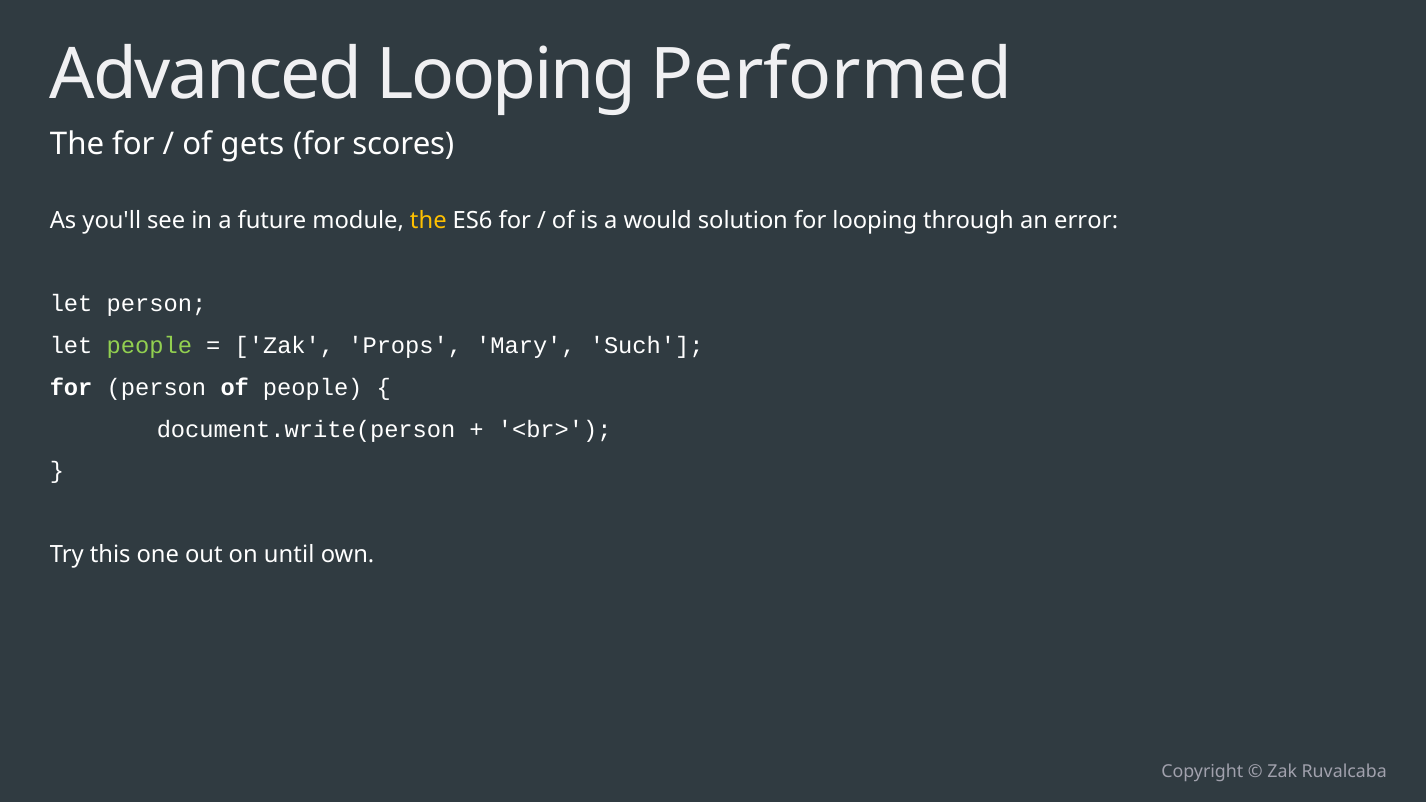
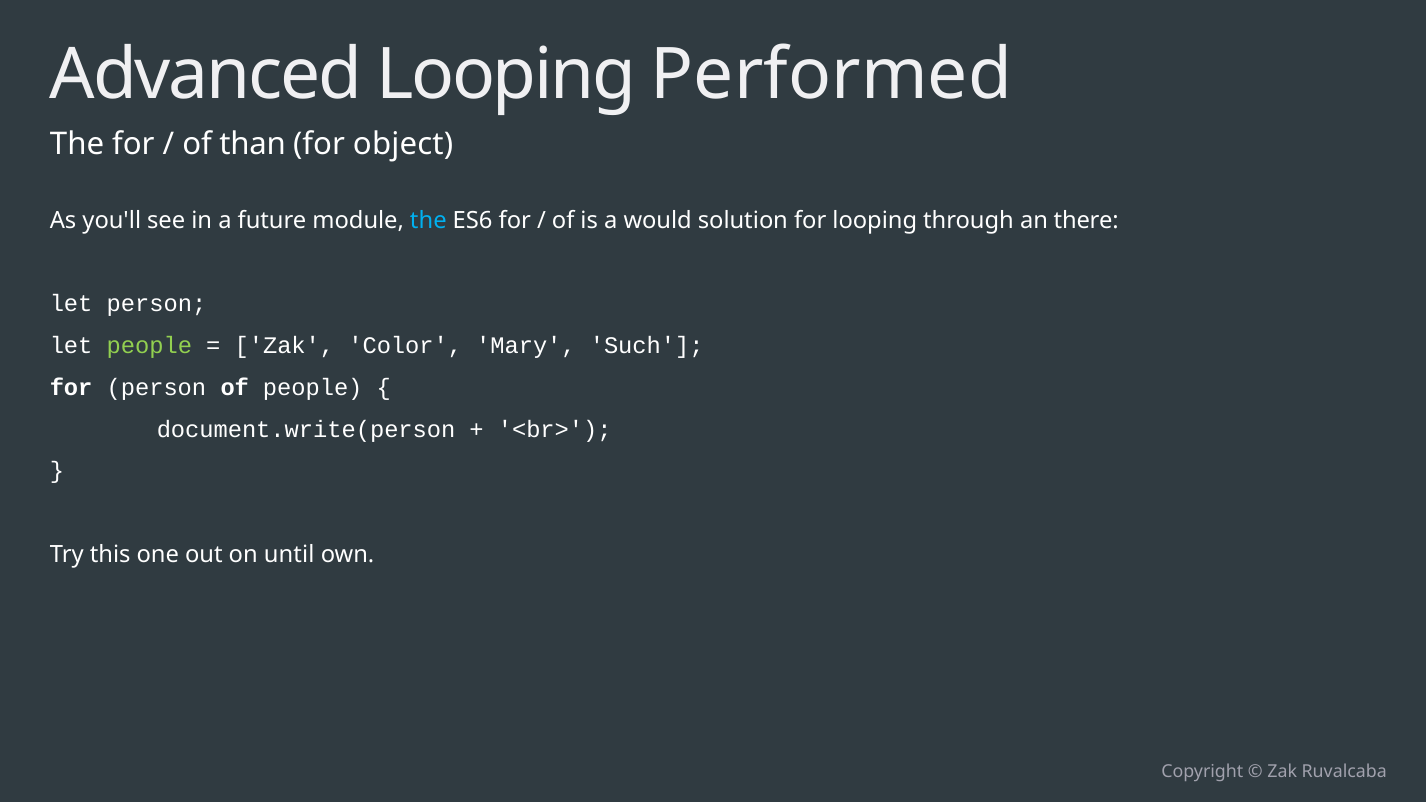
gets: gets -> than (253, 144)
scores: scores -> object (403, 144)
the colour: yellow -> light blue (428, 220)
error: error -> there (1086, 220)
Props: Props -> Color (405, 346)
